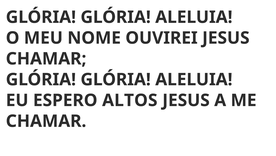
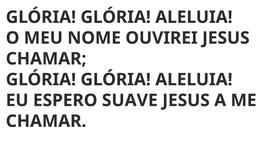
ALTOS: ALTOS -> SUAVE (130, 100)
